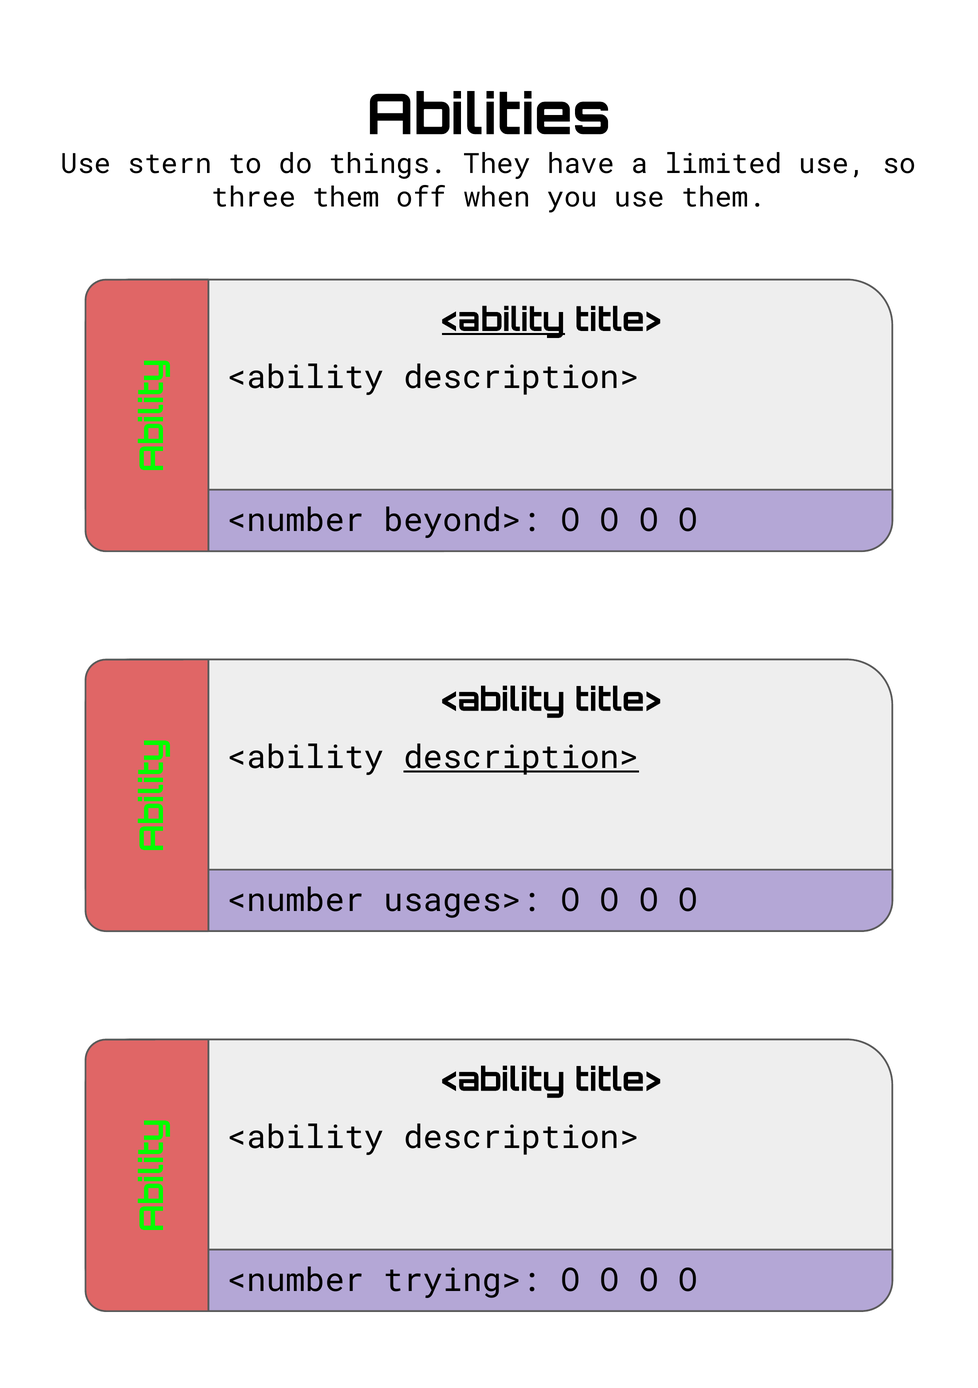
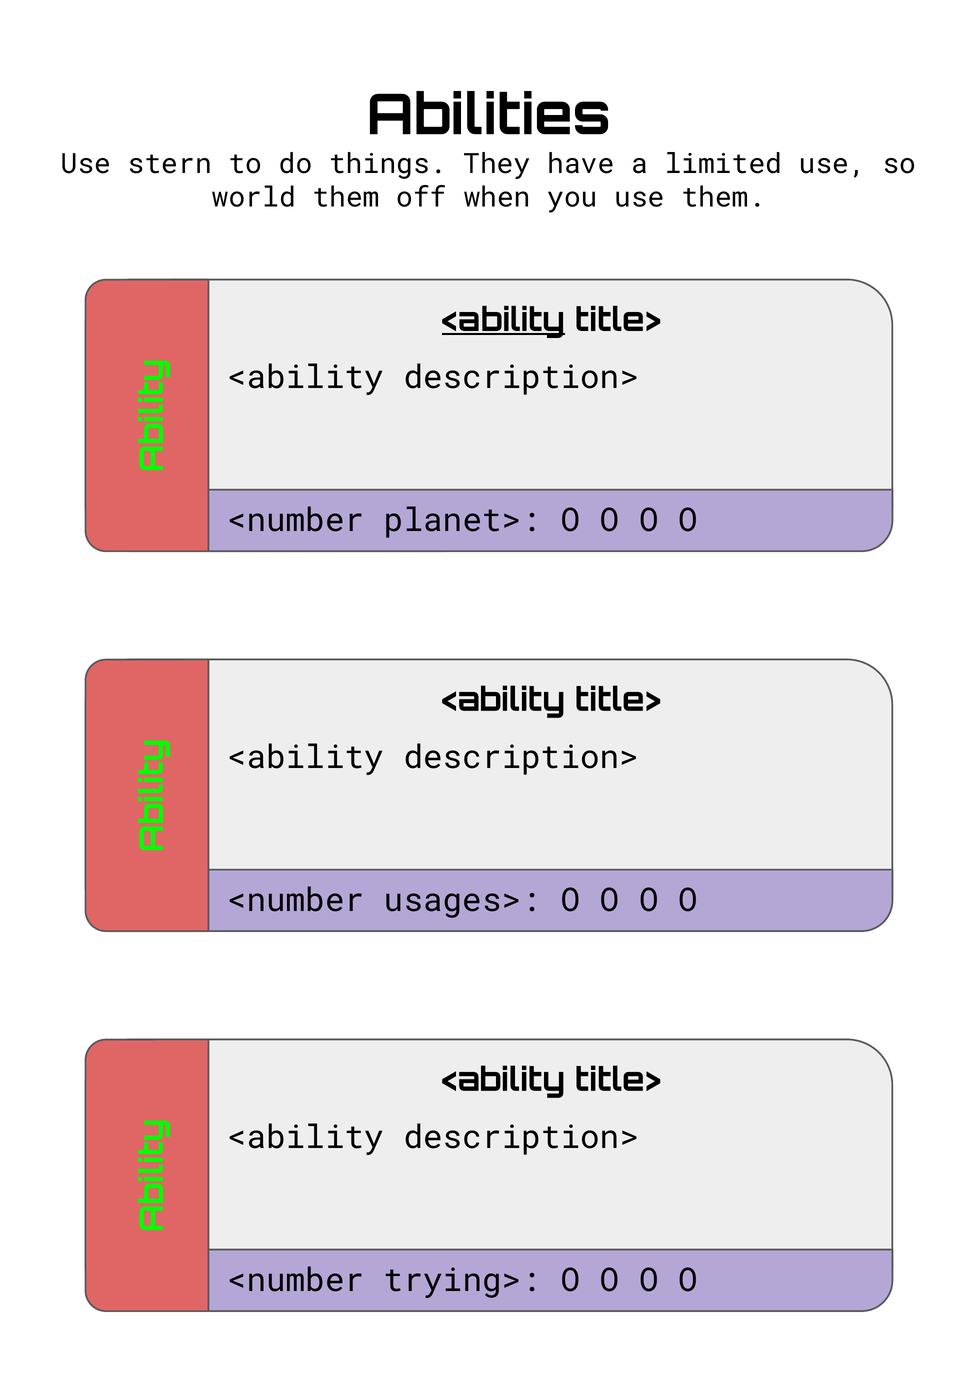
three: three -> world (254, 198)
beyond>: beyond> -> planet> (462, 520)
description> underline: present -> none (521, 757)
